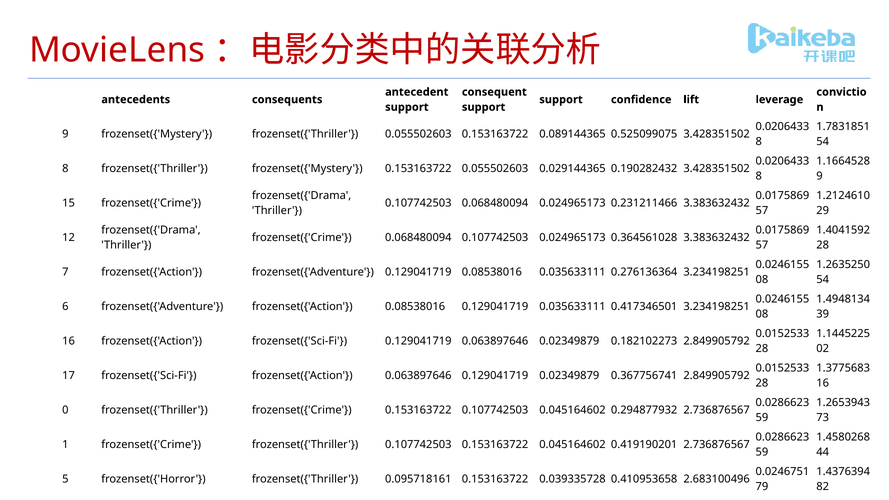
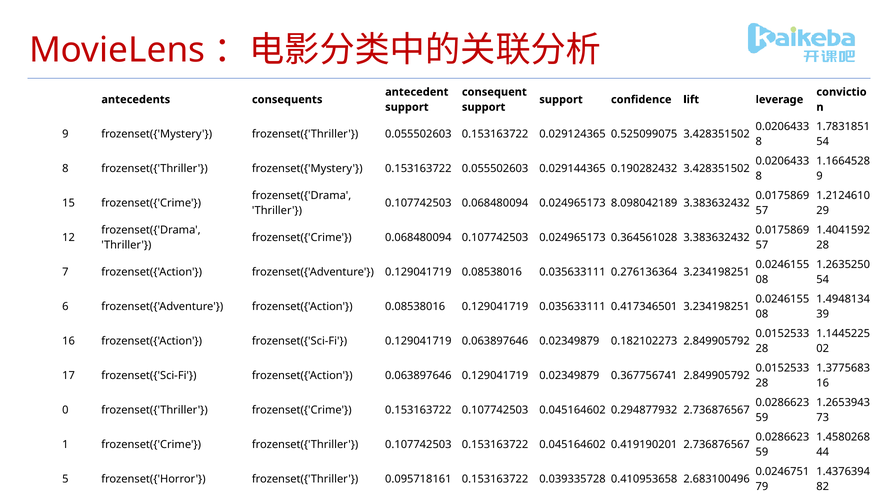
0.089144365: 0.089144365 -> 0.029124365 (572, 134)
0.231211466: 0.231211466 -> 8.098042189 (644, 203)
